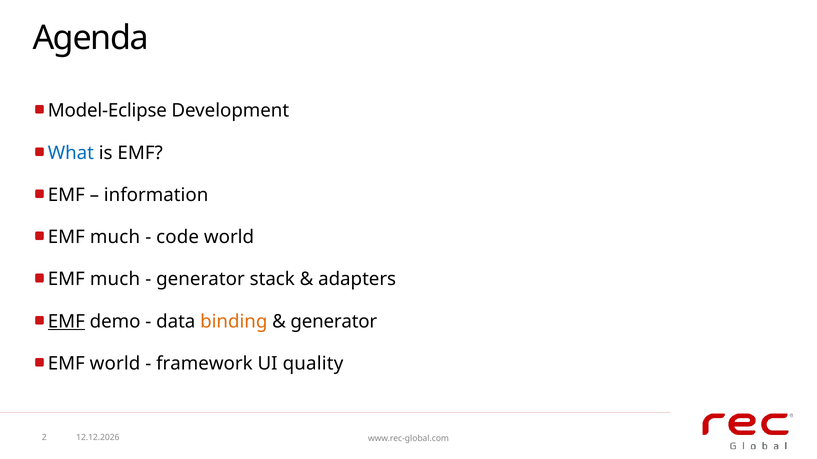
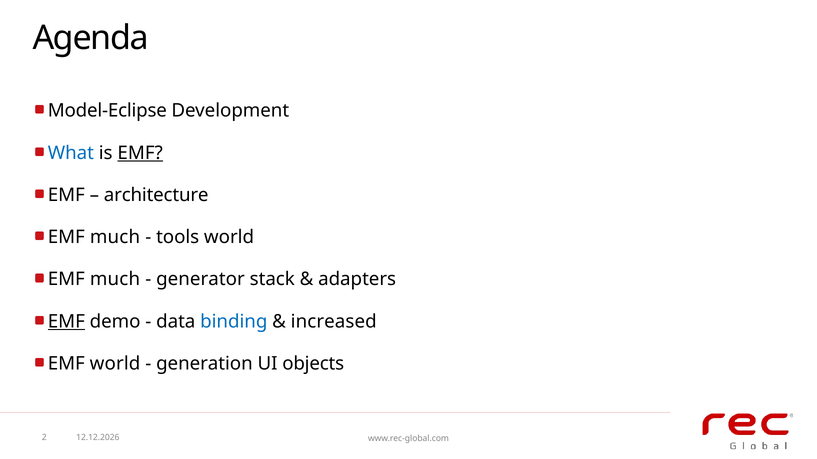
EMF underline: none -> present (140, 153)
information: information -> architecture (156, 195)
code: code -> tools (178, 237)
binding colour: orange -> blue (234, 322)
generator: generator -> increased (334, 322)
framework: framework -> generation (204, 364)
quality: quality -> objects (313, 364)
